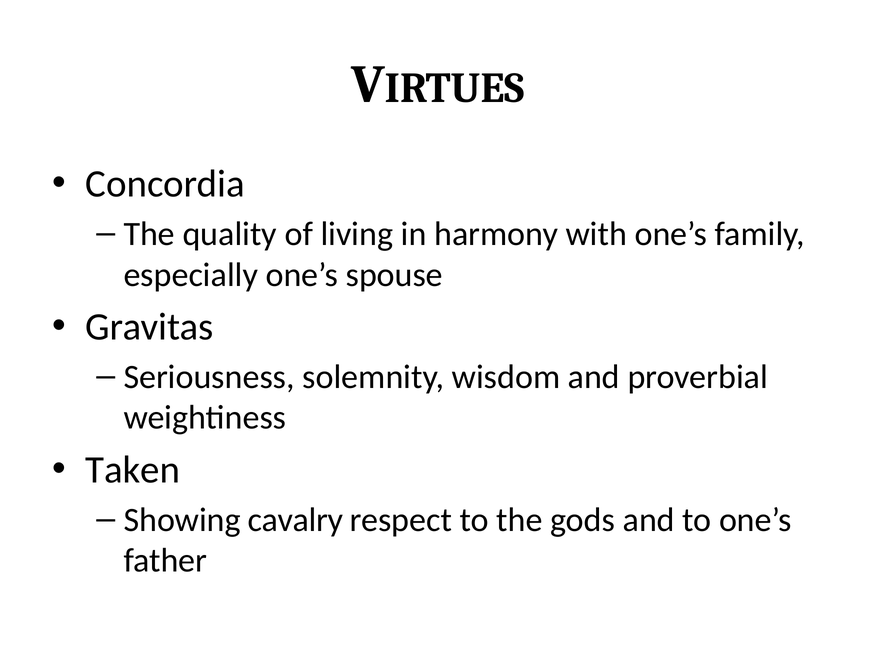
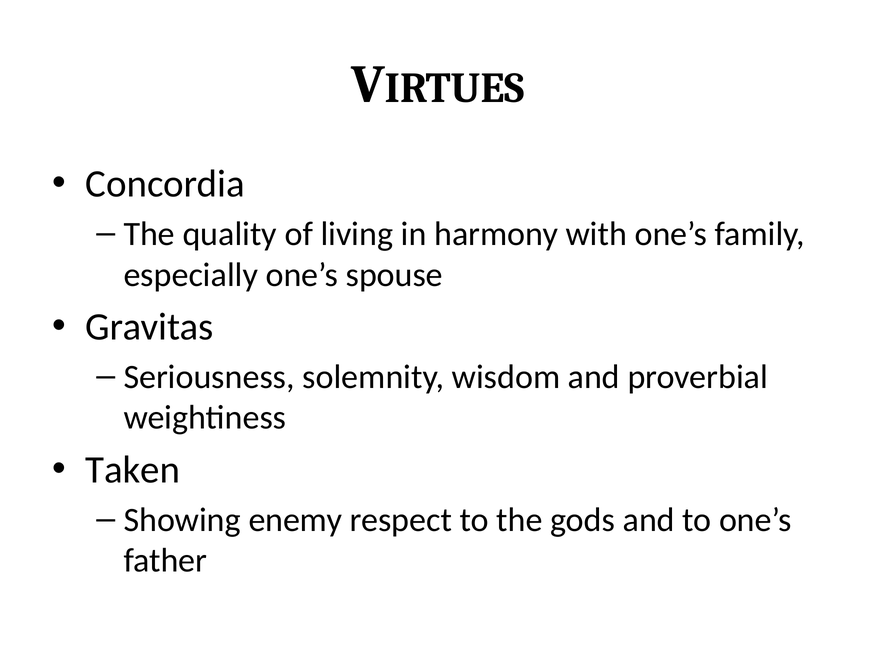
cavalry: cavalry -> enemy (295, 520)
